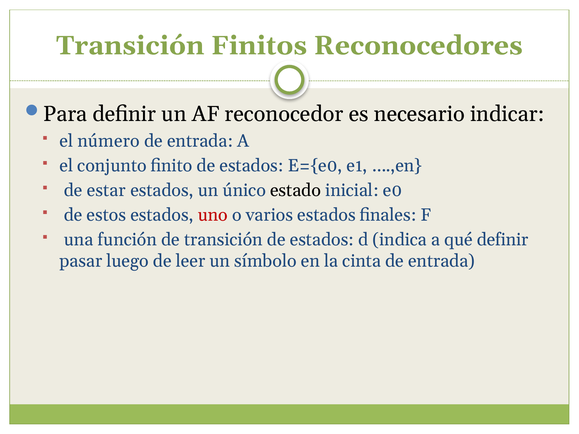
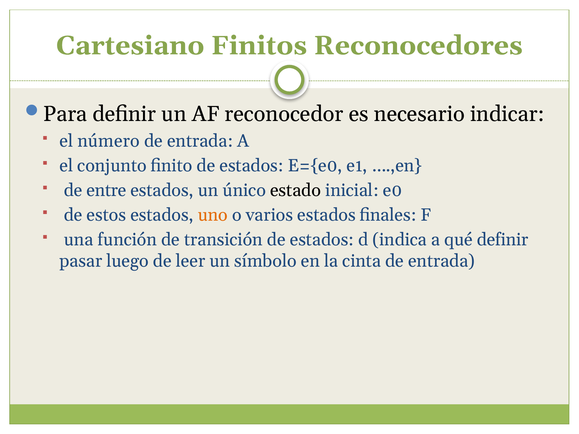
Transición: Transición -> Cartesiano (130, 46)
estar: estar -> entre (106, 190)
uno colour: red -> orange (213, 215)
